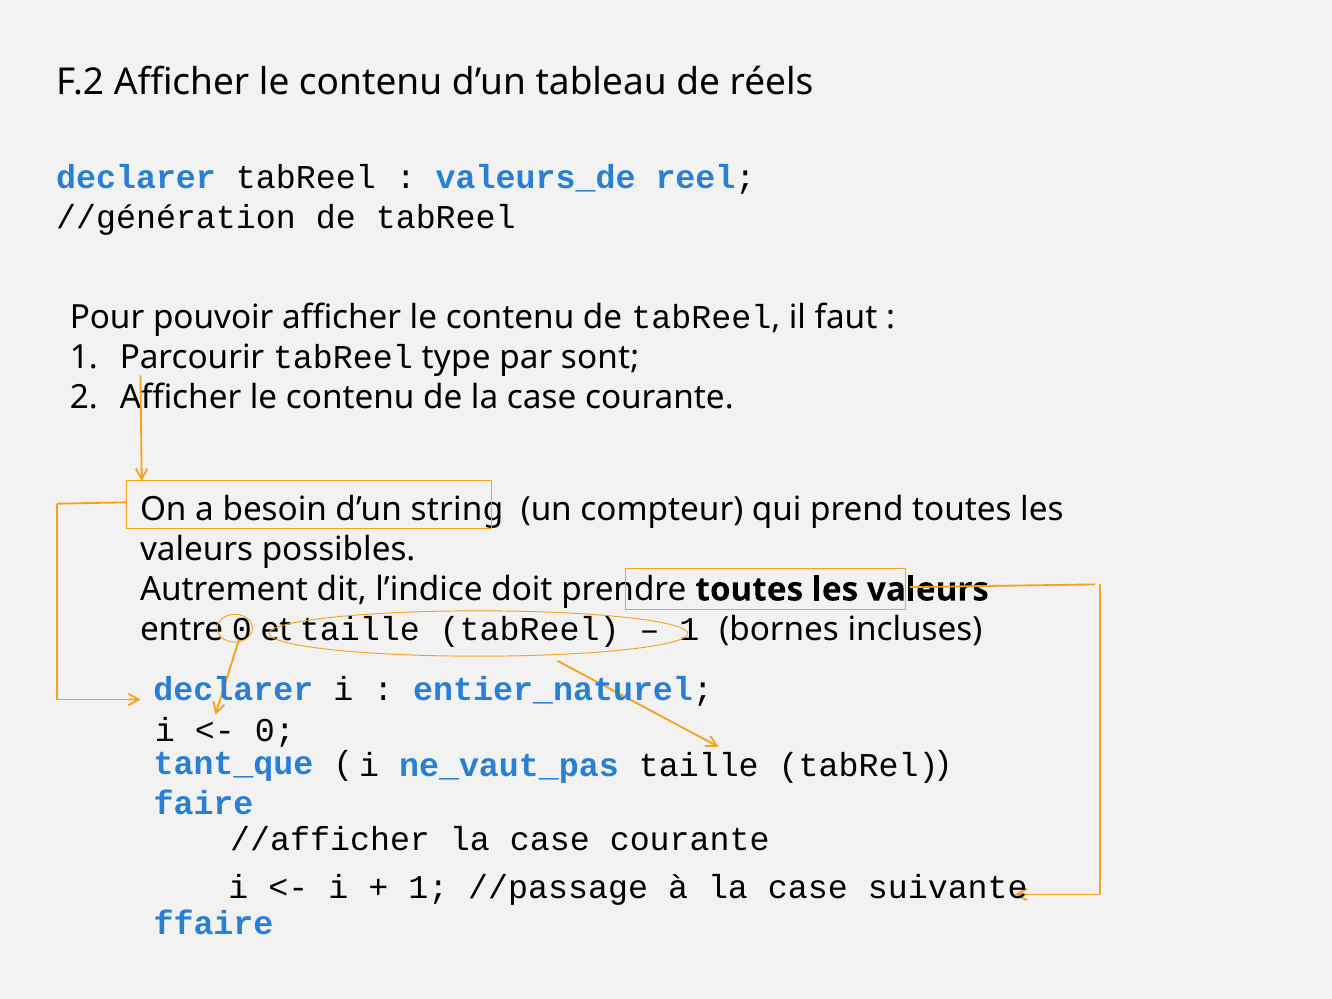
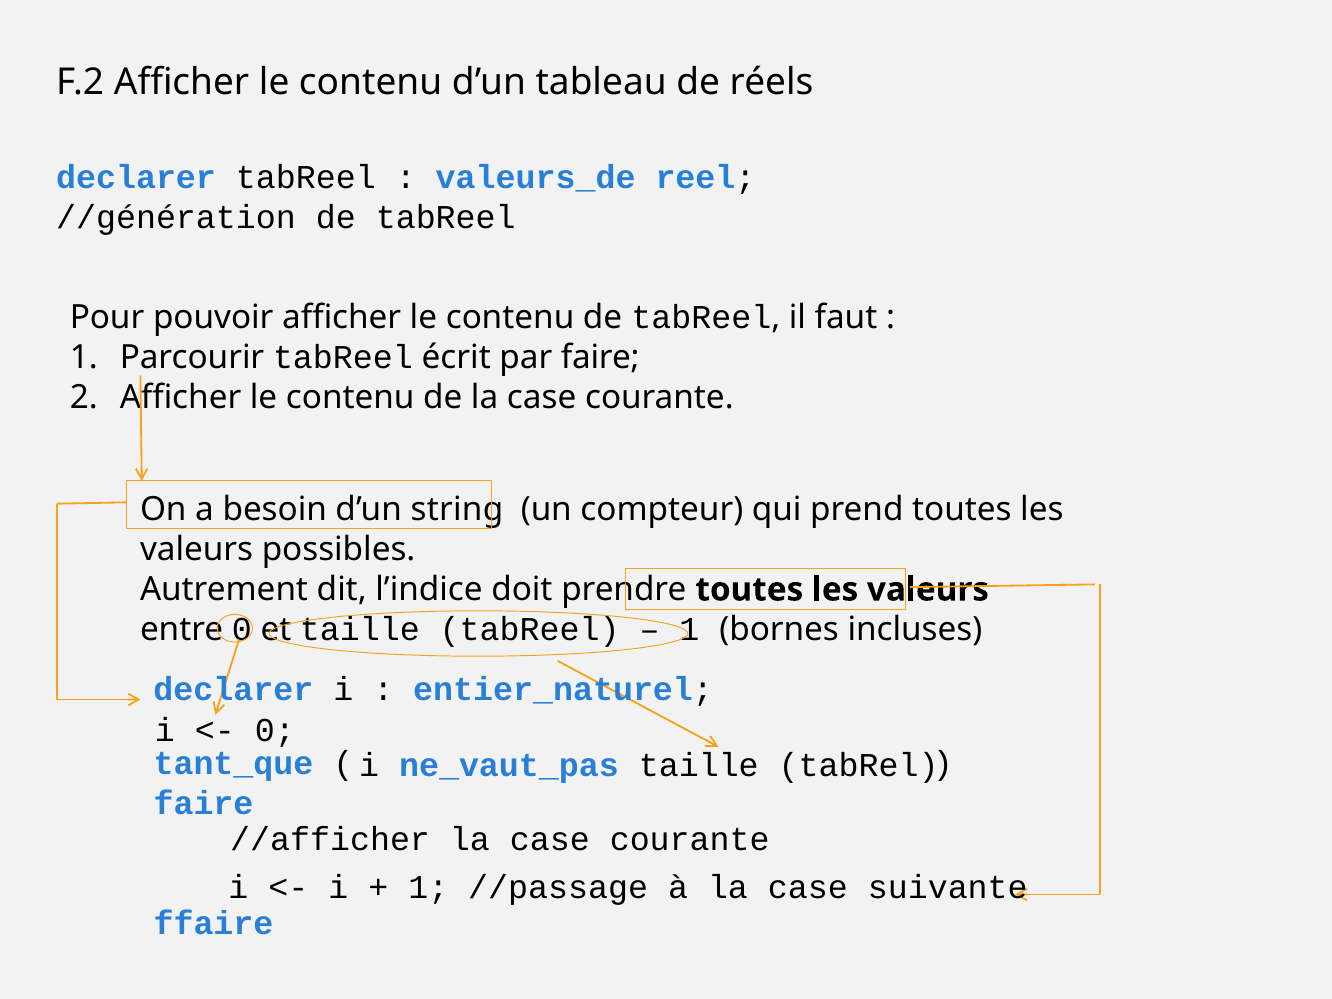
type: type -> écrit (456, 358)
par sont: sont -> faire (600, 358)
